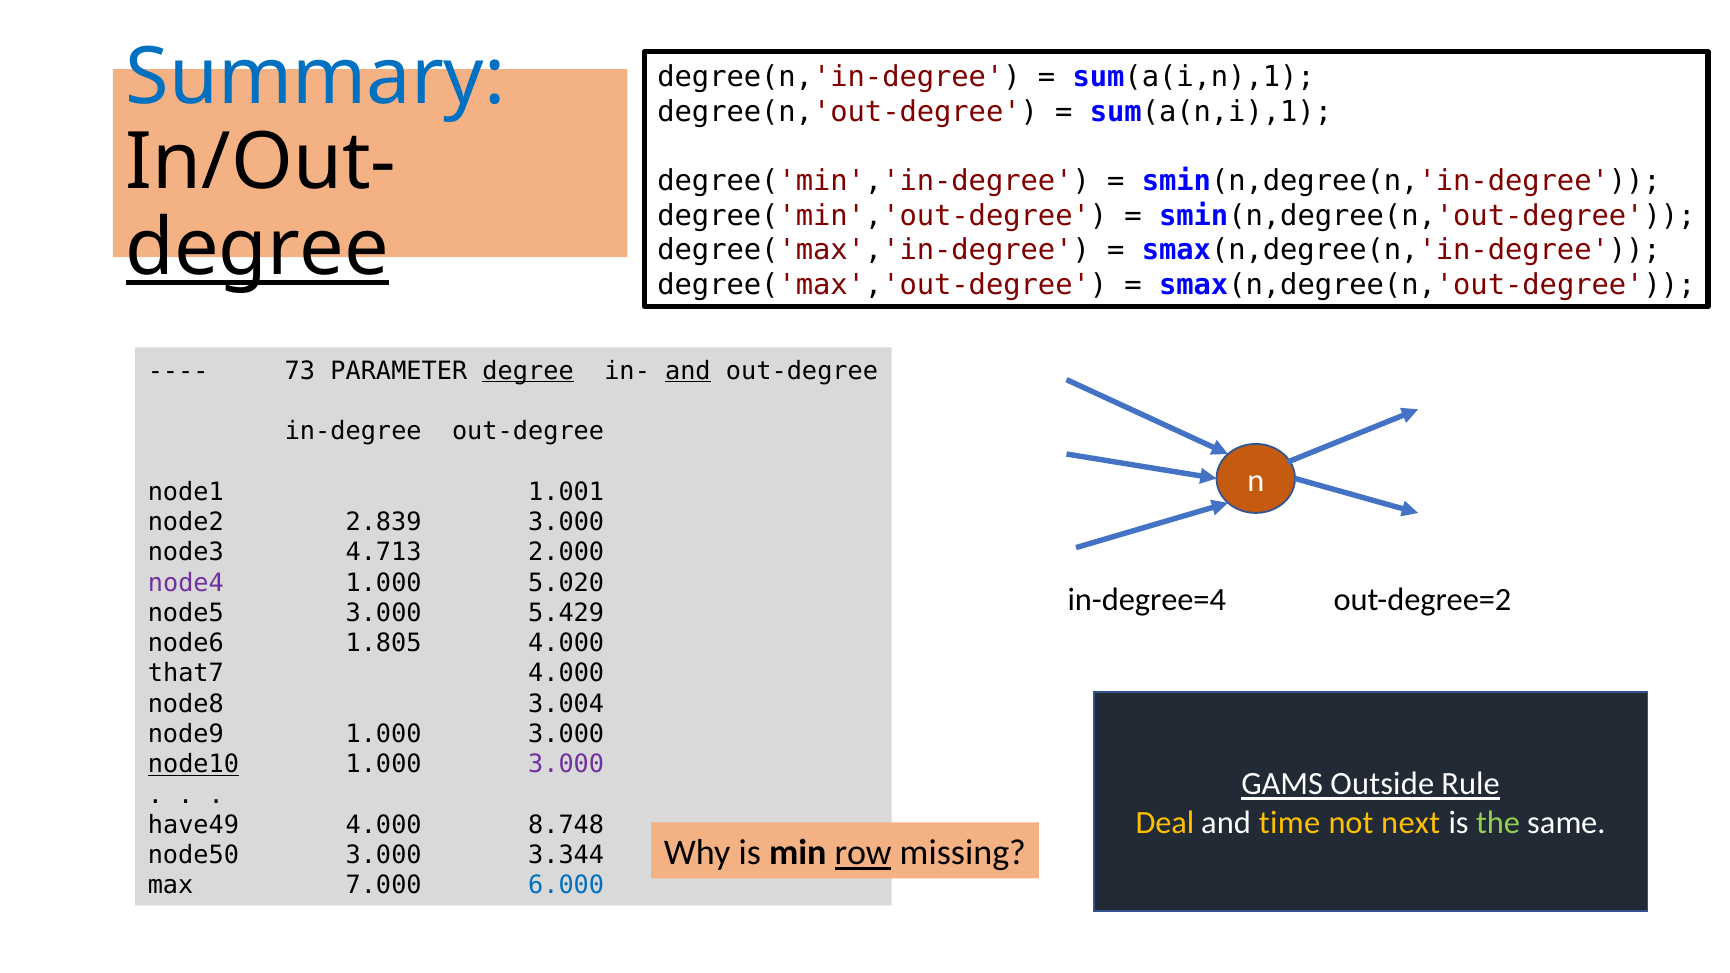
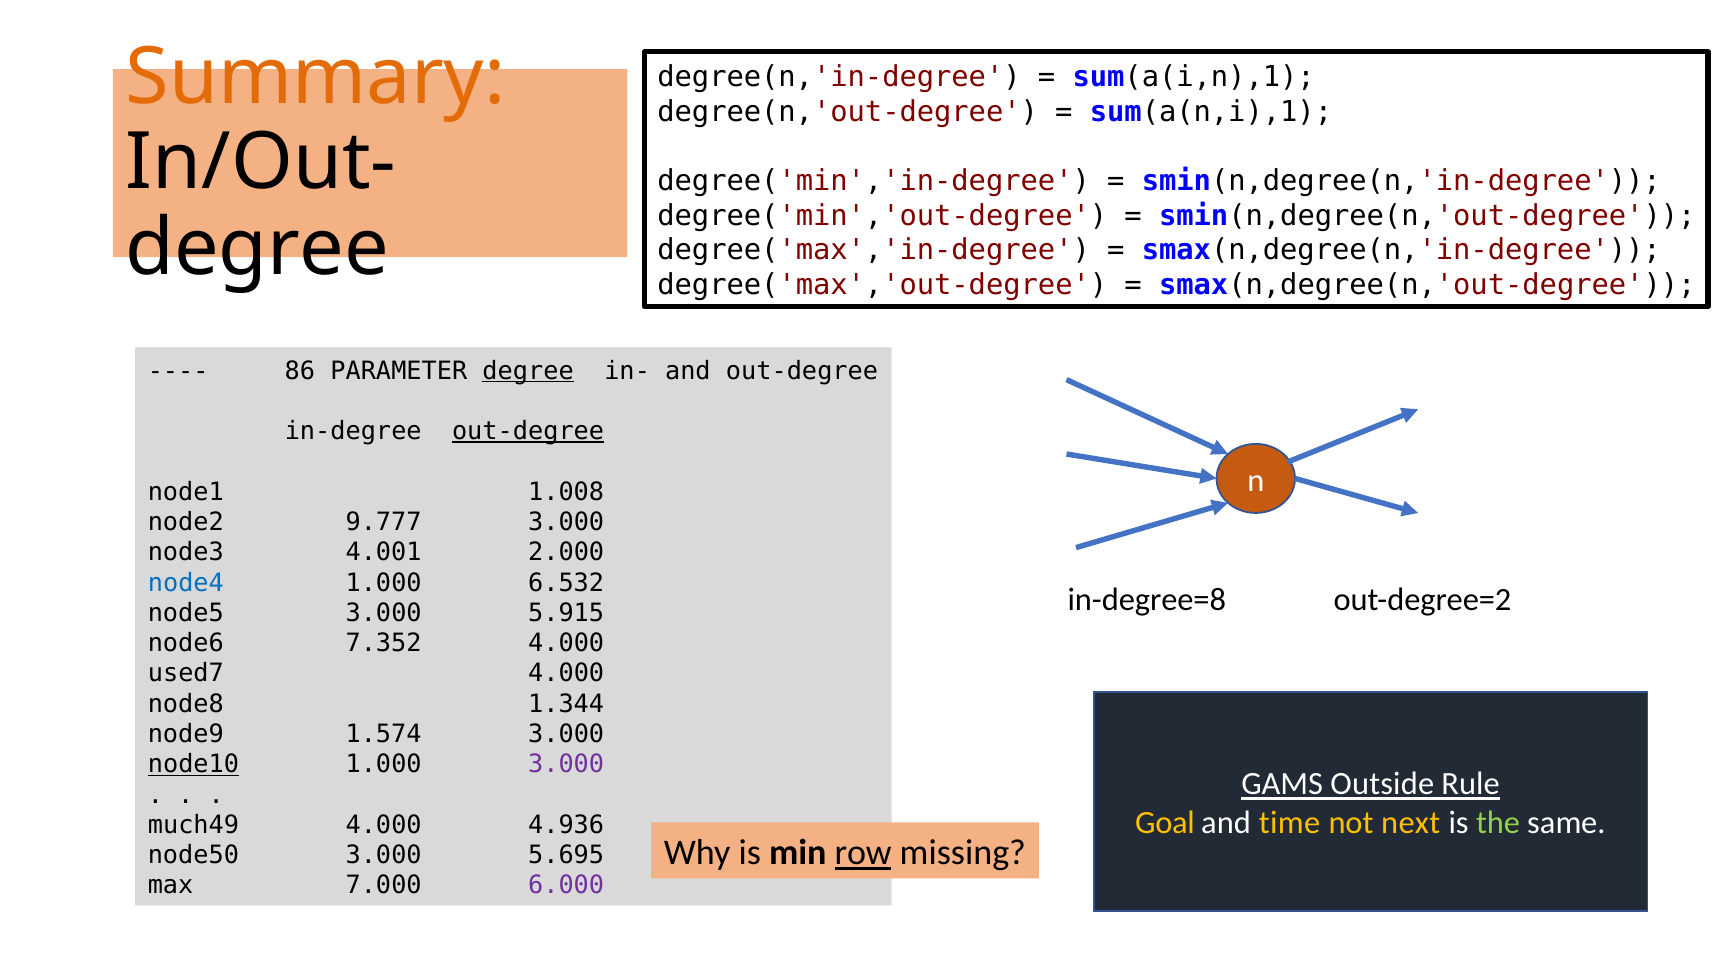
Summary colour: blue -> orange (316, 77)
degree underline: present -> none (257, 248)
73: 73 -> 86 (300, 371)
and underline: present -> none (688, 371)
out-degree underline: none -> present (528, 431)
1.001: 1.001 -> 1.008 (566, 492)
2.839: 2.839 -> 9.777 (384, 522)
4.713: 4.713 -> 4.001 (384, 553)
node4 colour: purple -> blue (186, 583)
5.020: 5.020 -> 6.532 (566, 583)
in-degree=4: in-degree=4 -> in-degree=8 (1147, 600)
5.429: 5.429 -> 5.915 (566, 613)
1.805: 1.805 -> 7.352 (384, 643)
that7: that7 -> used7 (186, 674)
3.004: 3.004 -> 1.344 (566, 704)
node9 1.000: 1.000 -> 1.574 (384, 734)
Deal: Deal -> Goal (1165, 823)
have49: have49 -> much49 (193, 825)
8.748: 8.748 -> 4.936 (566, 825)
3.344: 3.344 -> 5.695 (566, 855)
6.000 colour: blue -> purple (566, 886)
